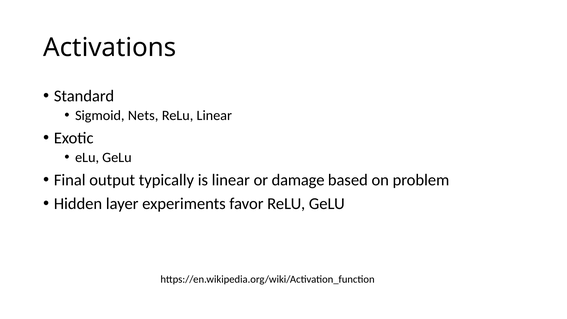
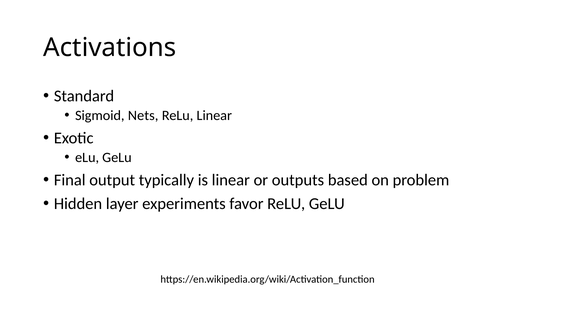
damage: damage -> outputs (298, 180)
